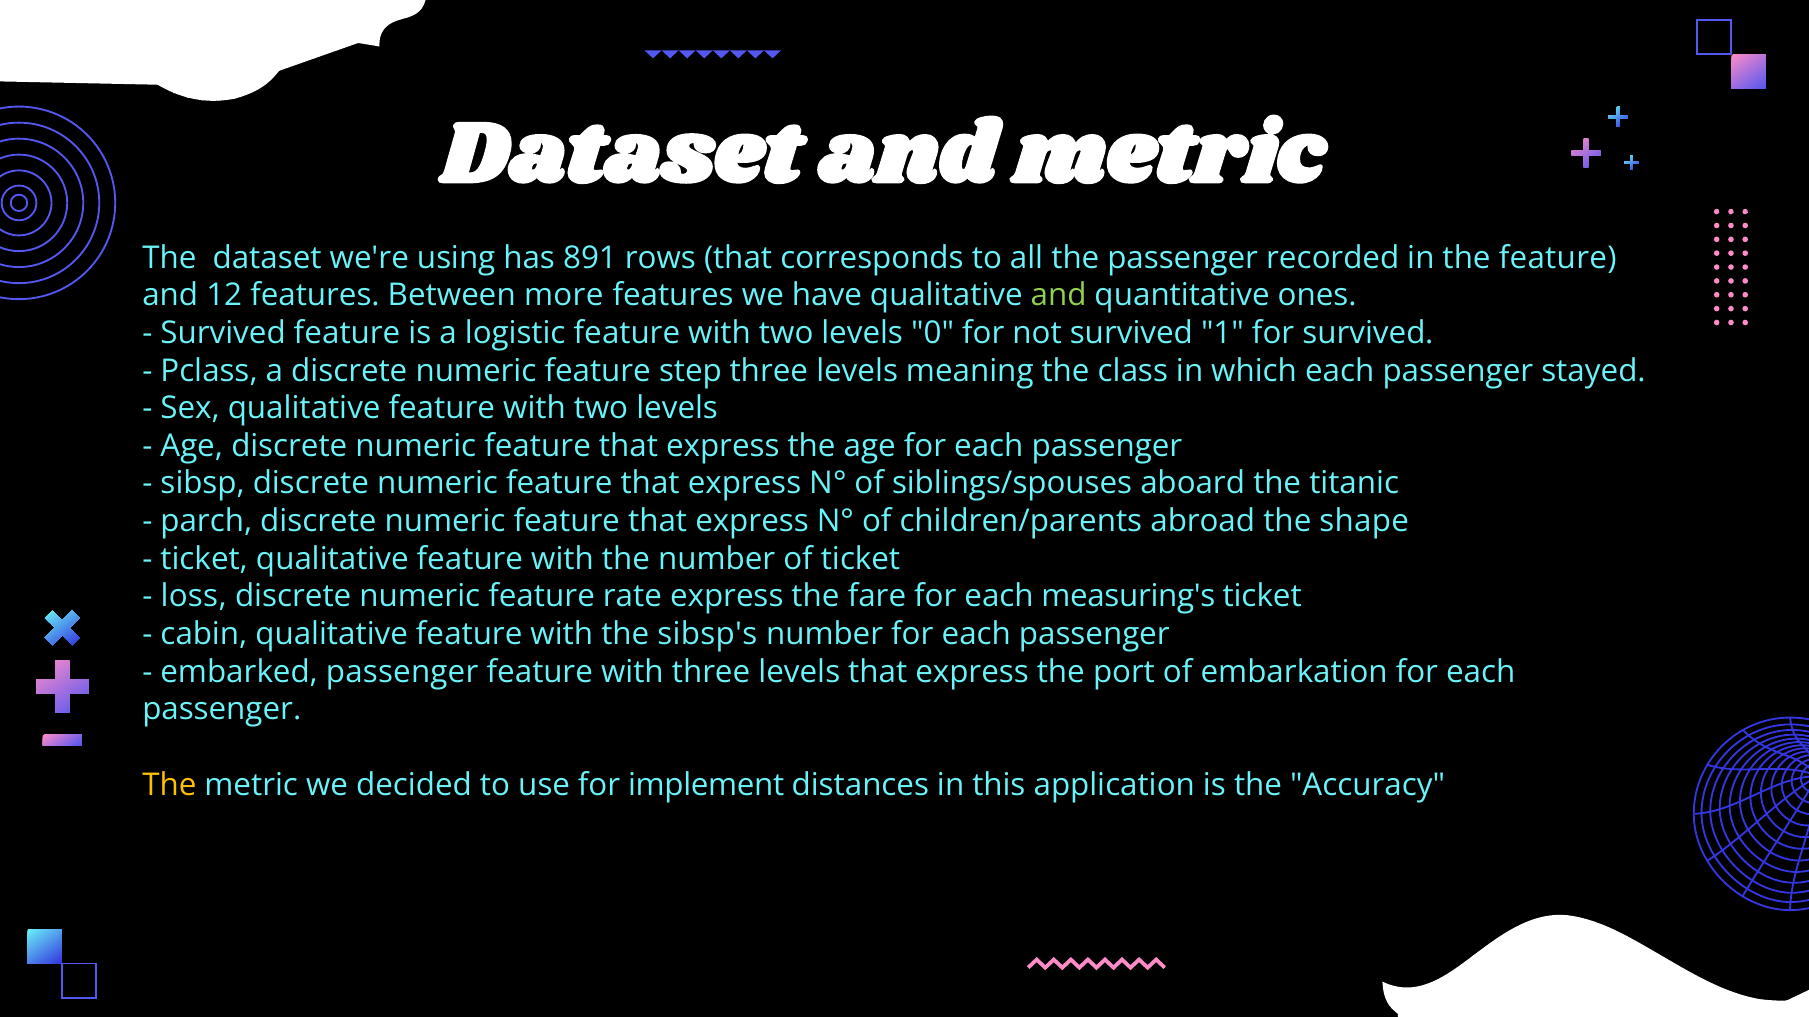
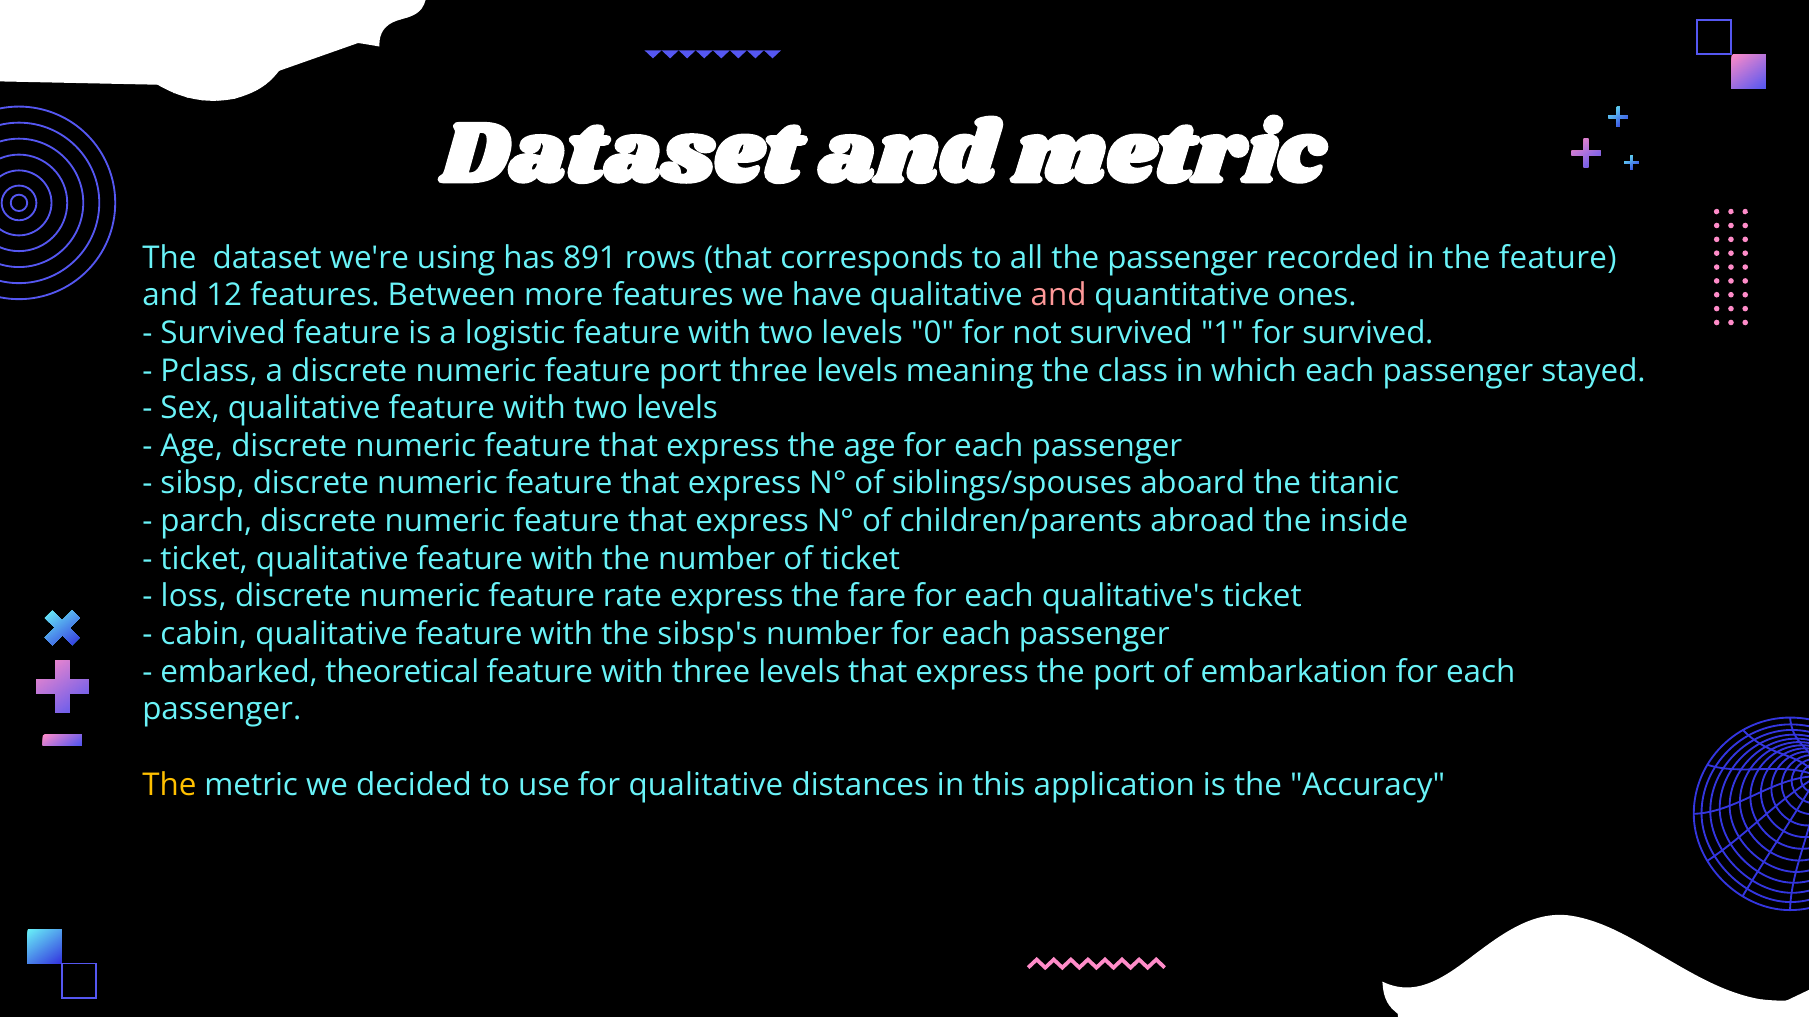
and colour: light green -> pink (1059, 296)
feature step: step -> port (690, 371)
shape: shape -> inside (1364, 522)
measuring's: measuring's -> qualitative's (1128, 597)
embarked passenger: passenger -> theoretical (402, 672)
for implement: implement -> qualitative (706, 785)
